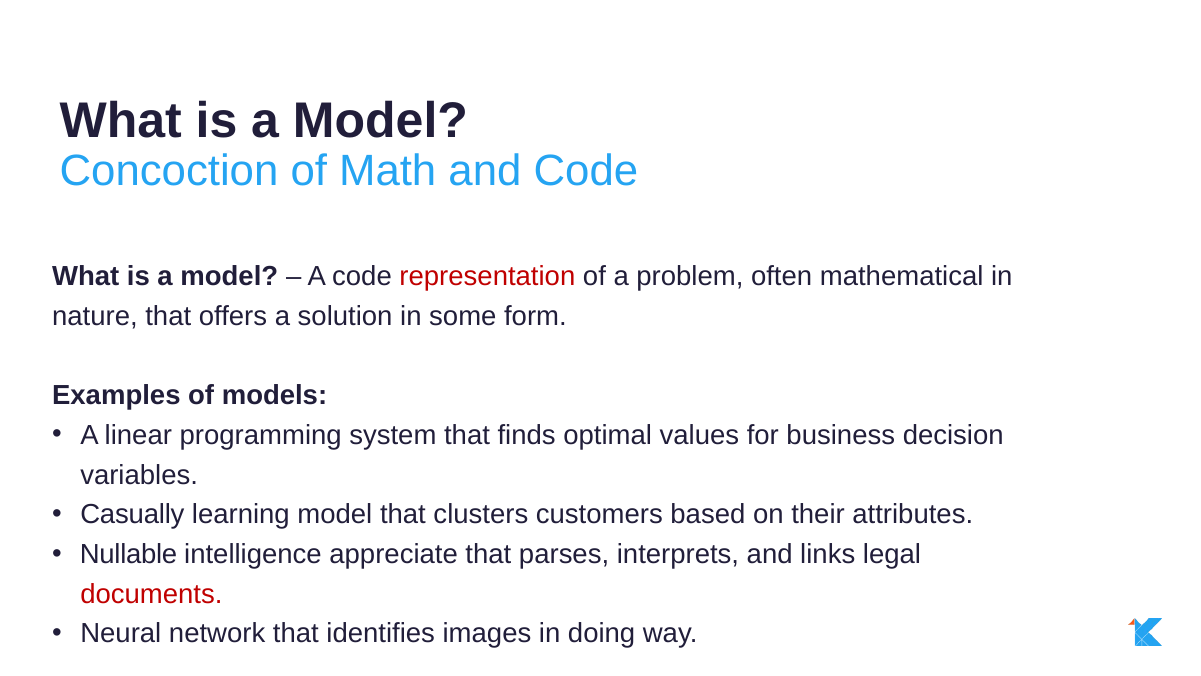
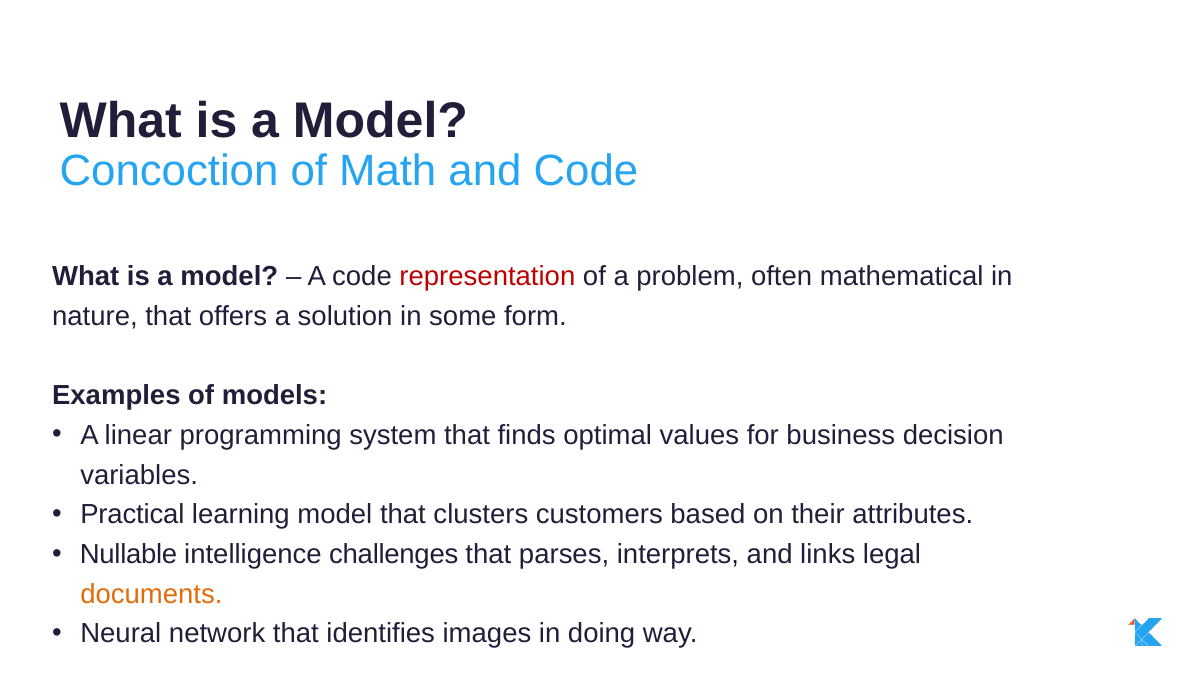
Casually: Casually -> Practical (132, 514)
appreciate: appreciate -> challenges (394, 554)
documents colour: red -> orange (151, 594)
